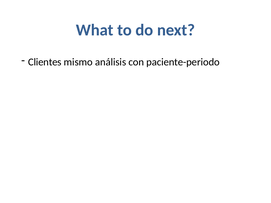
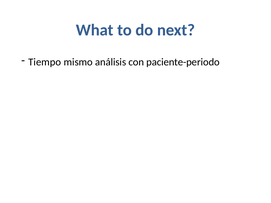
Clientes: Clientes -> Tiempo (45, 62)
